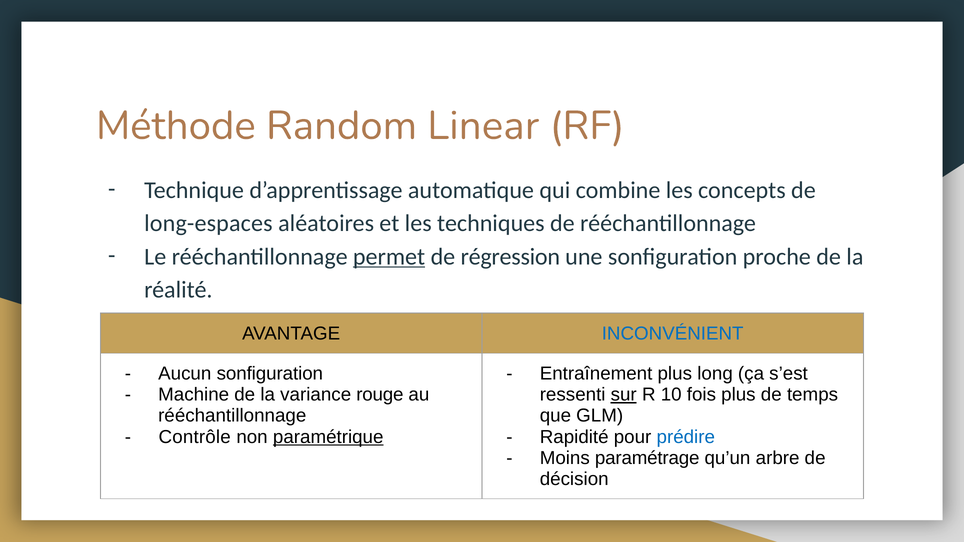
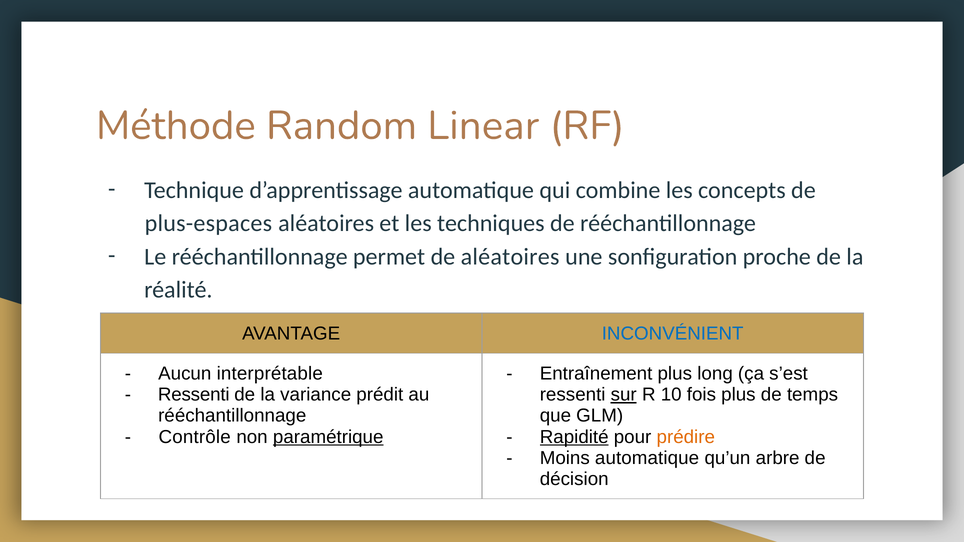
long-espaces: long-espaces -> plus-espaces (208, 224)
permet underline: present -> none (389, 257)
de régression: régression -> aléatoires (510, 257)
Aucun sonfiguration: sonfiguration -> interprétable (270, 374)
Machine: Machine -> Ressenti (194, 395)
rouge: rouge -> prédit (380, 395)
Rapidité underline: none -> present (574, 437)
prédire colour: blue -> orange (686, 437)
Moins paramétrage: paramétrage -> automatique (647, 458)
